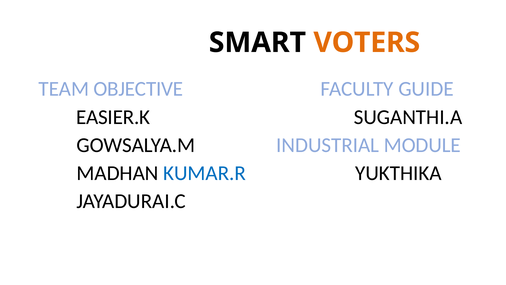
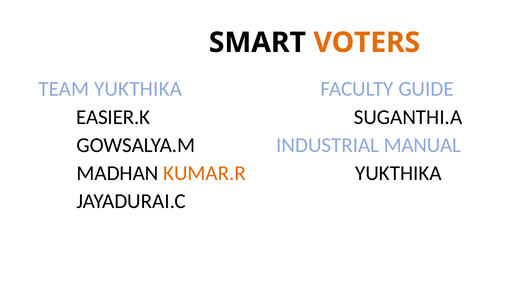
TEAM OBJECTIVE: OBJECTIVE -> YUKTHIKA (138, 89)
MODULE: MODULE -> MANUAL (422, 145)
KUMAR.R colour: blue -> orange (205, 173)
